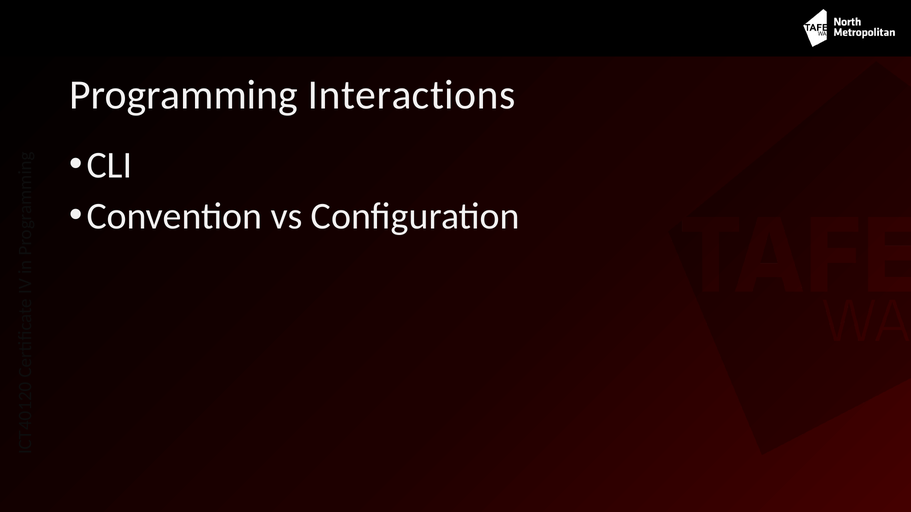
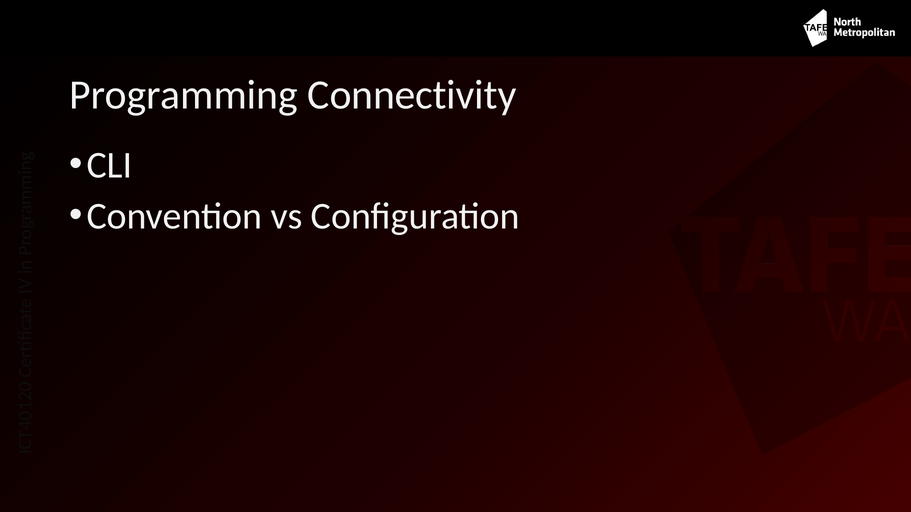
Interactions: Interactions -> Connectivity (412, 95)
